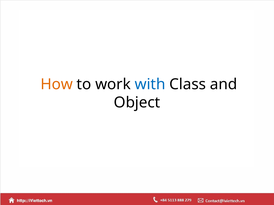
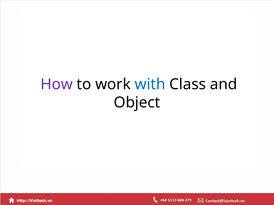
How colour: orange -> purple (57, 84)
